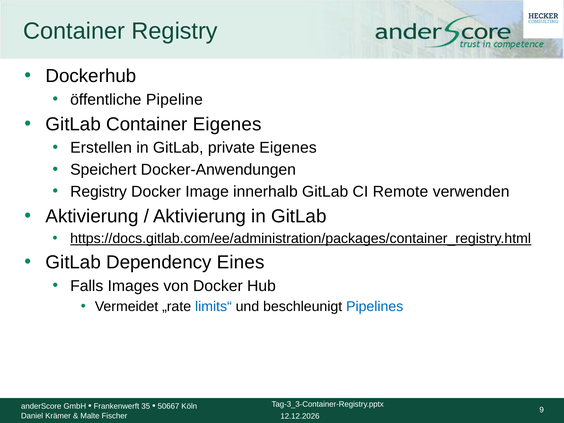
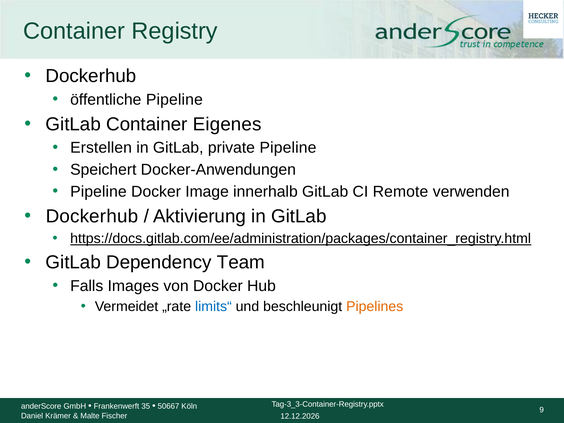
private Eigenes: Eigenes -> Pipeline (288, 148)
Registry: Registry -> Pipeline (98, 192)
Aktivierung: Aktivierung -> Dockerhub (92, 216)
Eines: Eines -> Team (241, 262)
Pipelines colour: blue -> orange (375, 307)
